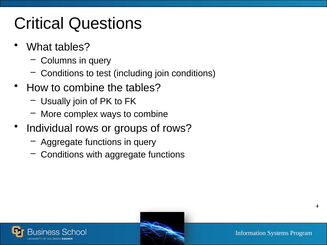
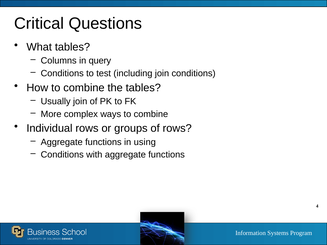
functions in query: query -> using (145, 142)
